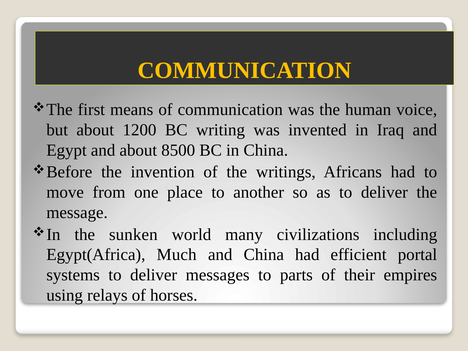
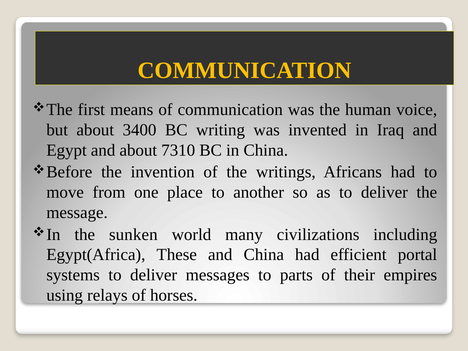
1200: 1200 -> 3400 (140, 130)
8500: 8500 -> 7310 (178, 150)
Much: Much -> These (177, 255)
